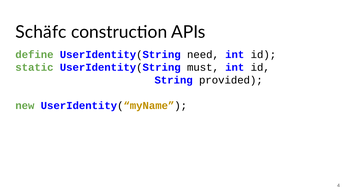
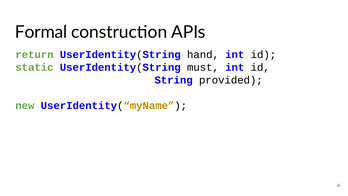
Schäfc: Schäfc -> Formal (41, 32)
define: define -> return (34, 54)
need: need -> hand (203, 54)
